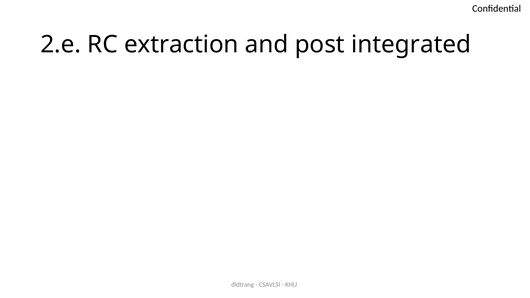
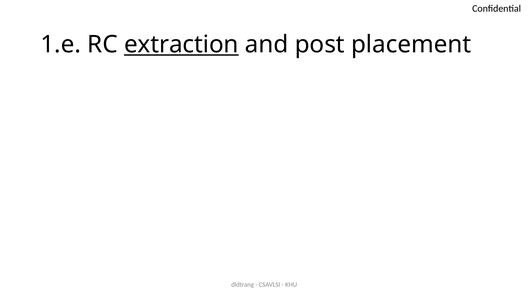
2.e: 2.e -> 1.e (61, 45)
extraction underline: none -> present (181, 45)
integrated: integrated -> placement (411, 45)
